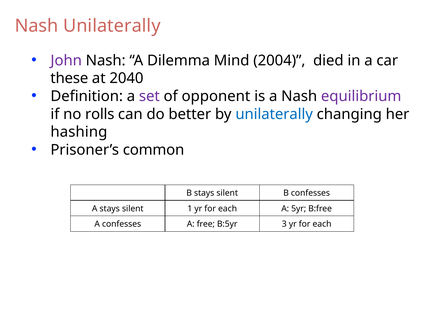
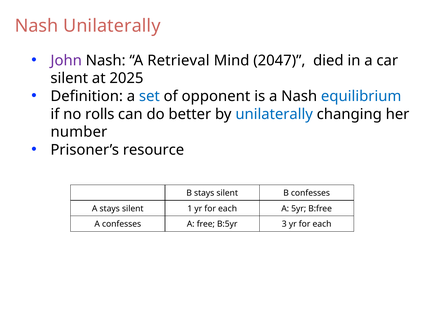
Dilemma: Dilemma -> Retrieval (178, 60)
2004: 2004 -> 2047 (279, 60)
these: these -> silent (69, 78)
2040: 2040 -> 2025 (126, 78)
set colour: purple -> blue (149, 96)
equilibrium colour: purple -> blue (361, 96)
hashing: hashing -> number (79, 132)
common: common -> resource (154, 150)
